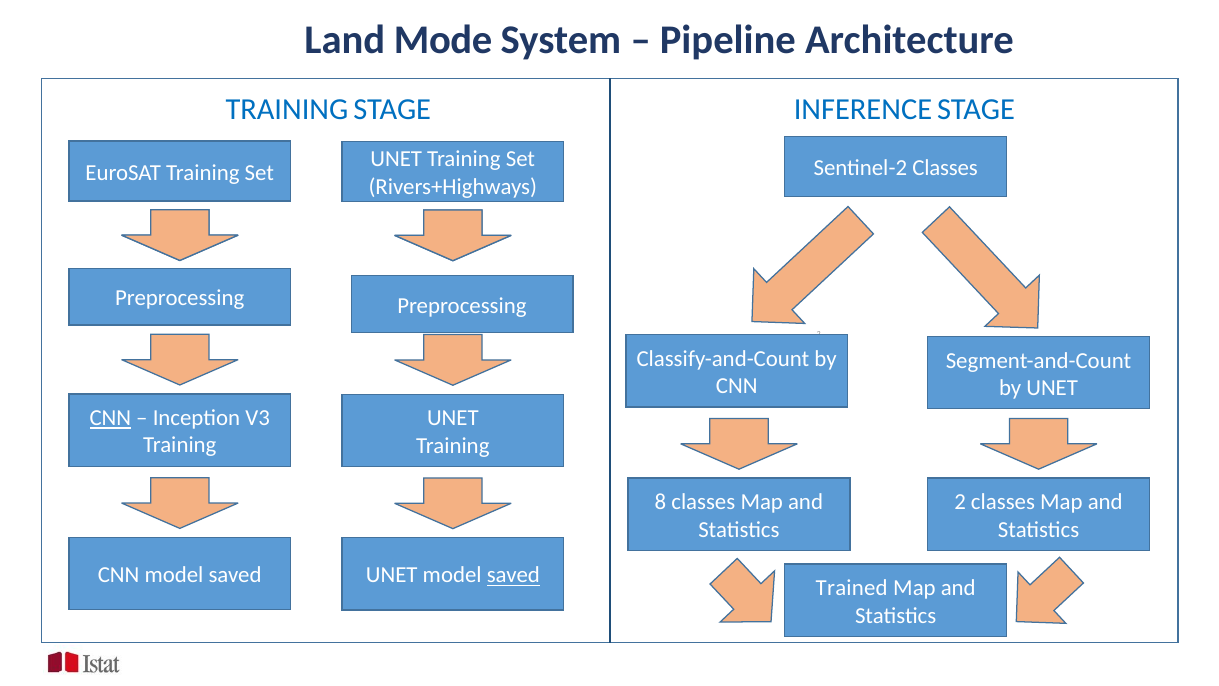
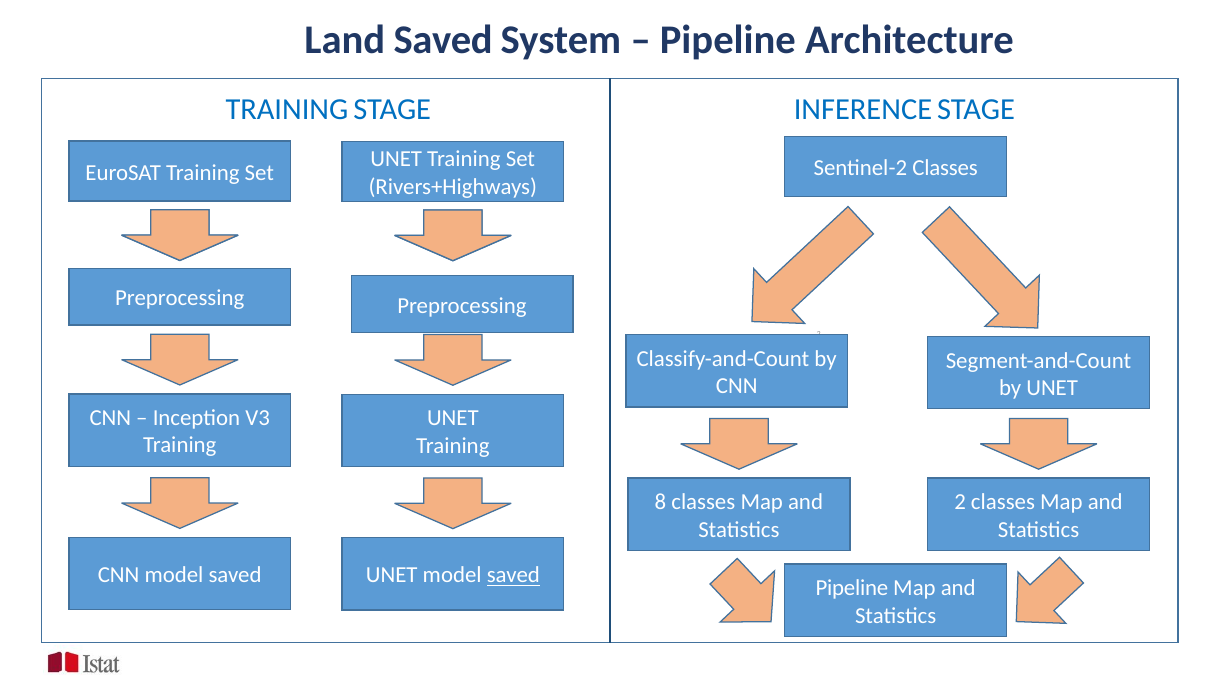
Land Mode: Mode -> Saved (443, 40)
CNN underline: present -> none (110, 418)
Trained: Trained -> Pipeline (852, 588)
